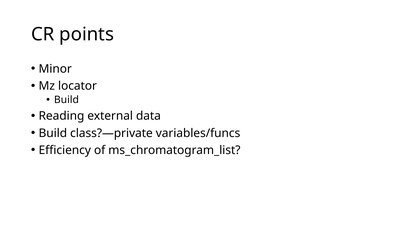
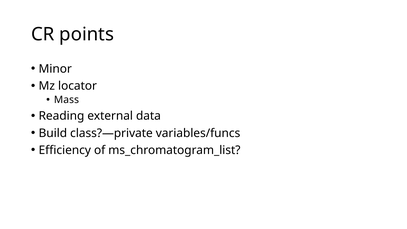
Build: Build -> Mass (66, 100)
